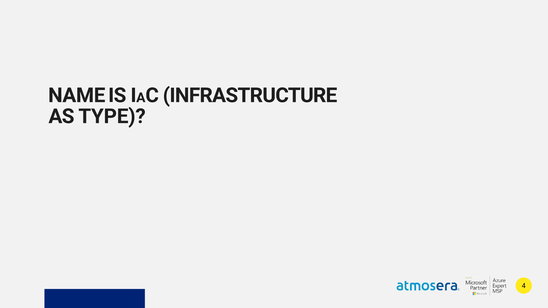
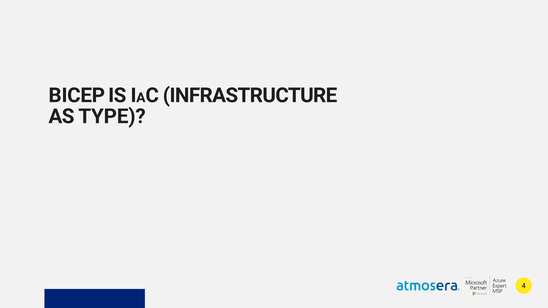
NAME: NAME -> BICEP (77, 95)
